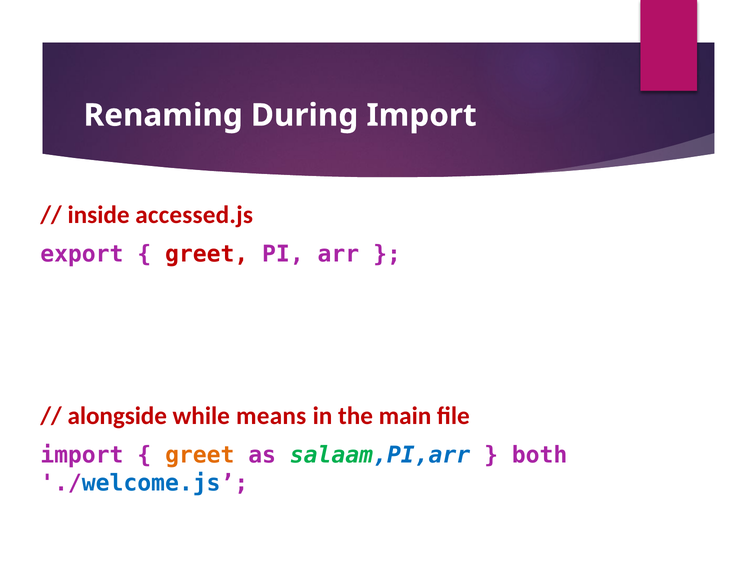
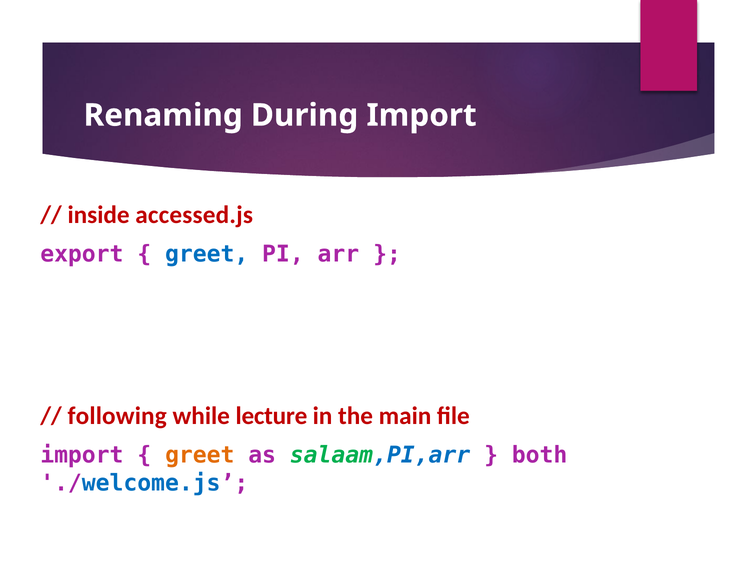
greet colour: red -> blue (207, 254)
alongside: alongside -> following (117, 416)
means: means -> lecture (271, 416)
